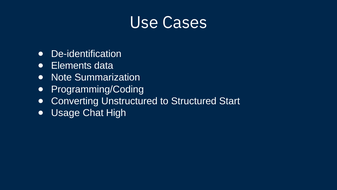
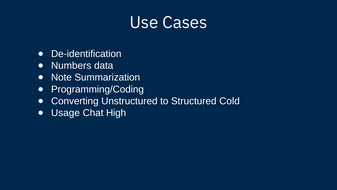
Elements: Elements -> Numbers (71, 66)
Start: Start -> Cold (230, 101)
